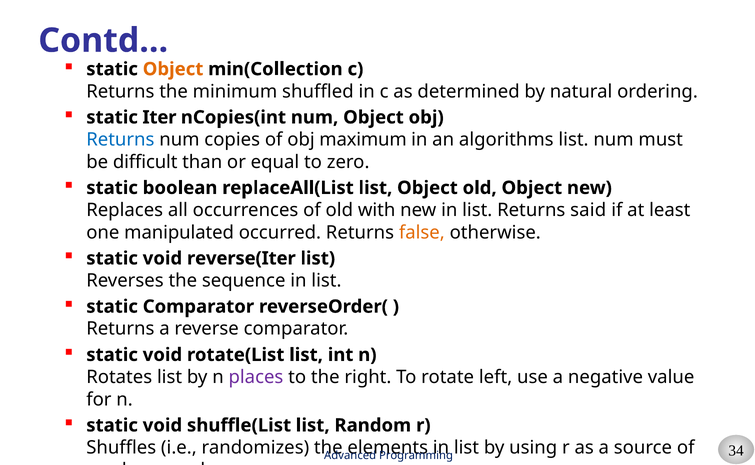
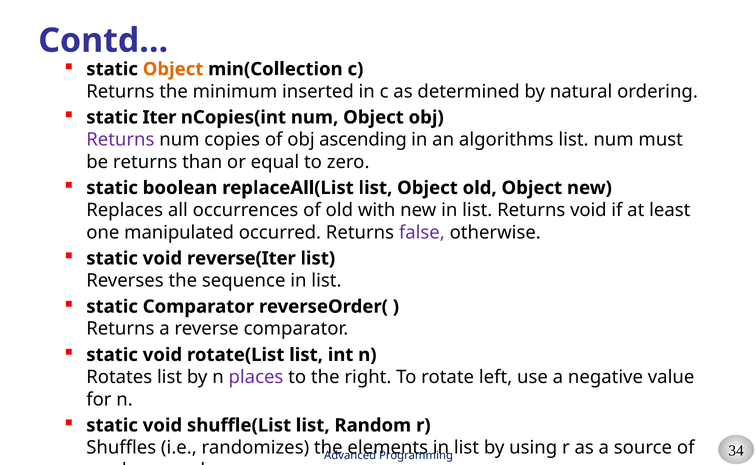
shuffled: shuffled -> inserted (318, 91)
Returns colour: blue -> purple (120, 140)
maximum: maximum -> ascending (363, 140)
be difficult: difficult -> returns (145, 162)
Returns said: said -> void (588, 210)
false colour: orange -> purple (422, 232)
